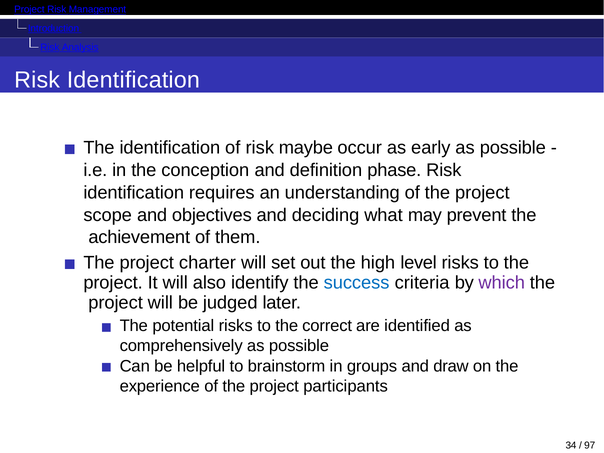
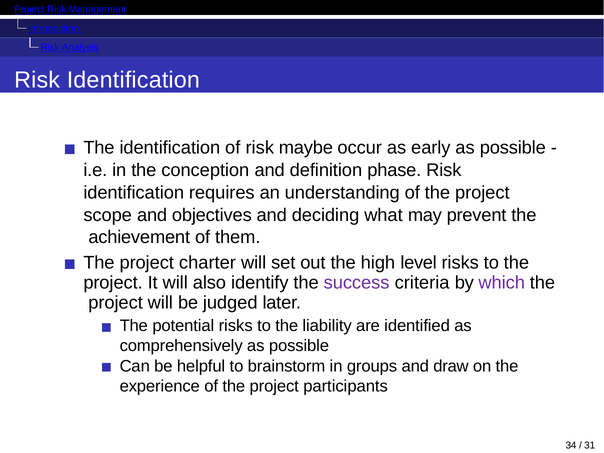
success colour: blue -> purple (357, 283)
correct: correct -> liability (327, 326)
97: 97 -> 31 (590, 446)
